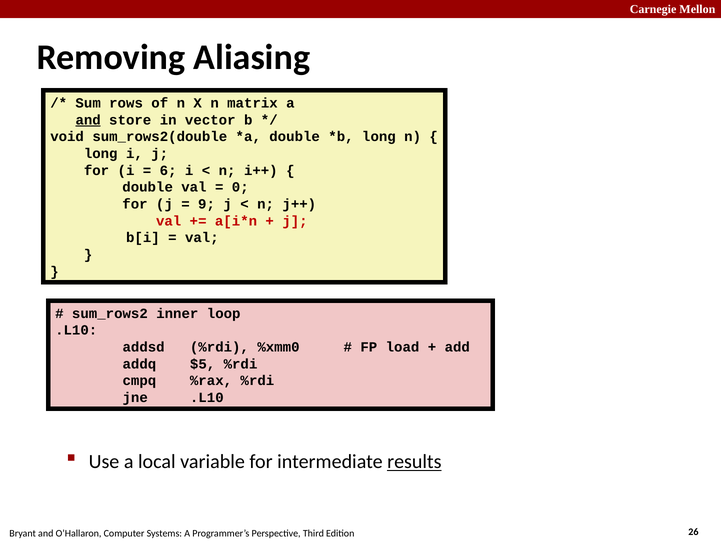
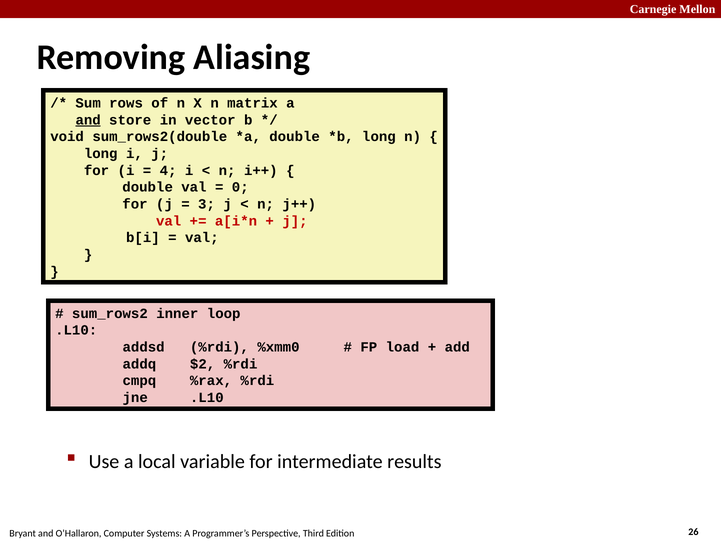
6: 6 -> 4 (168, 170)
9: 9 -> 3 (207, 204)
$5: $5 -> $2 (203, 364)
results underline: present -> none (414, 462)
